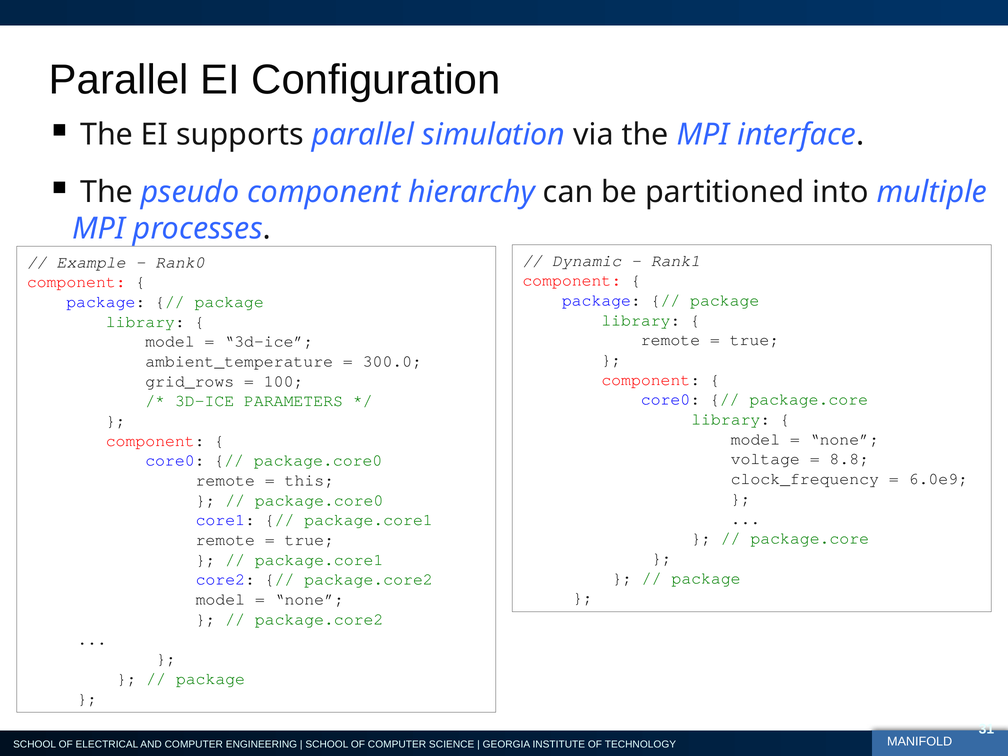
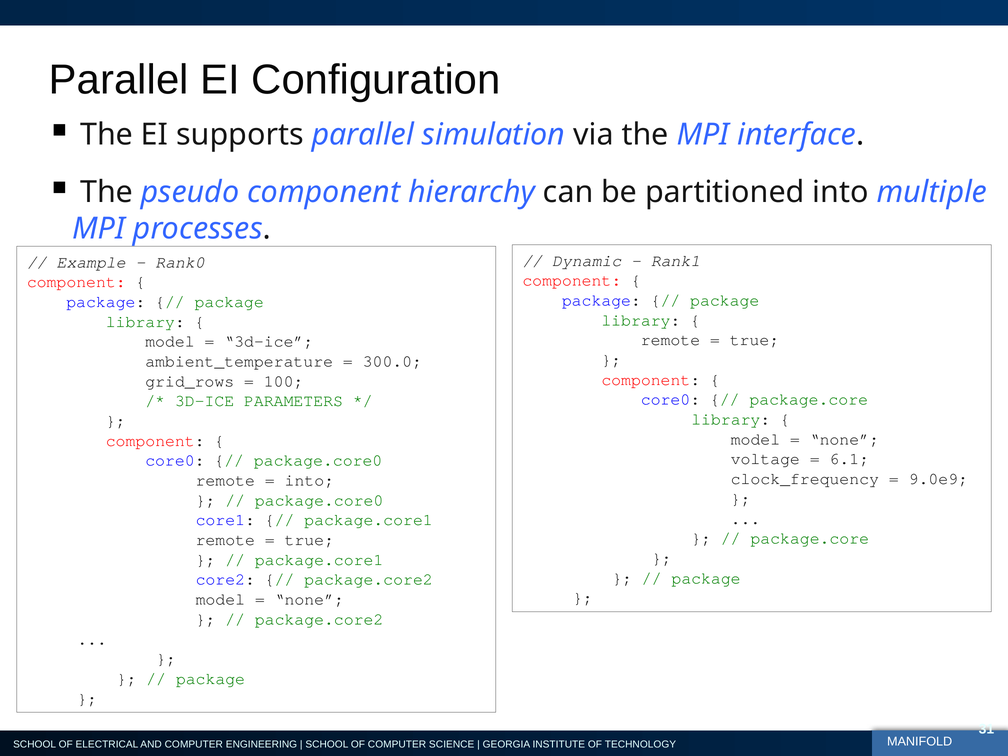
8.8: 8.8 -> 6.1 (849, 459)
6.0e9: 6.0e9 -> 9.0e9 (938, 479)
this: this -> into (309, 480)
